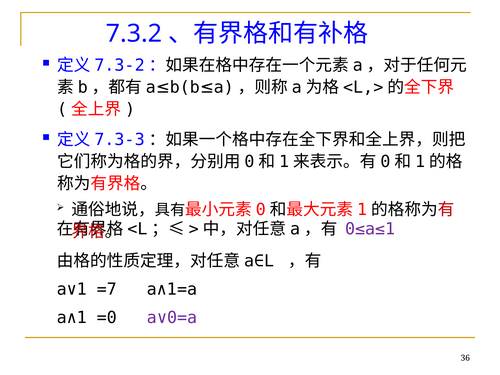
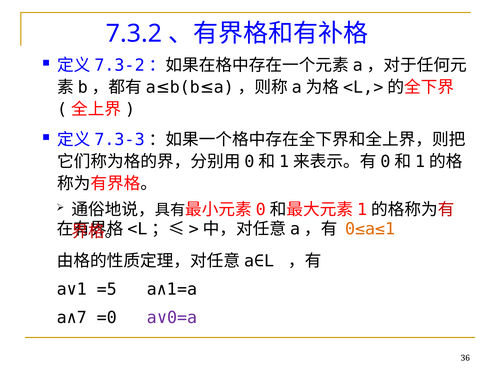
0≤a≤1 colour: purple -> orange (370, 229)
=7: =7 -> =5 (107, 289)
a∧1: a∧1 -> a∧7 (72, 318)
